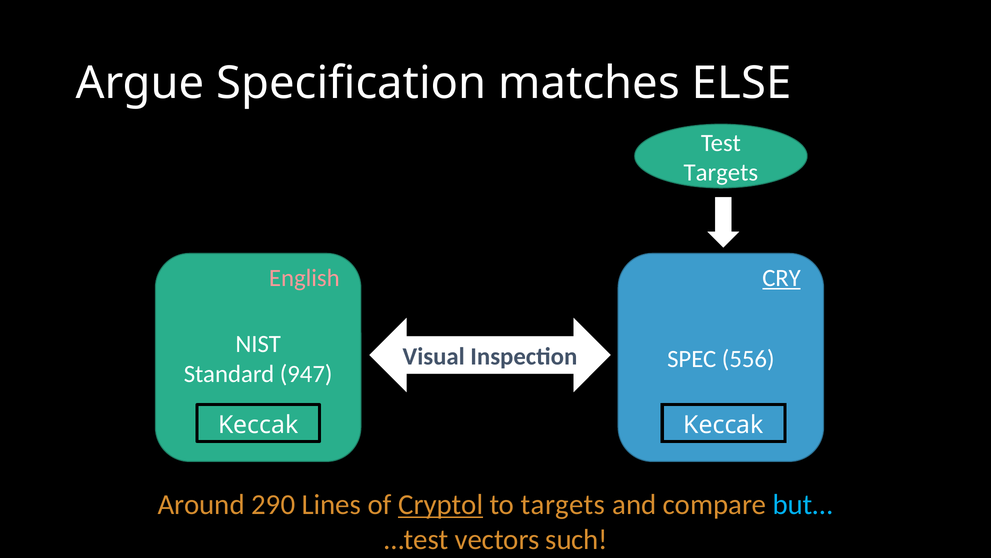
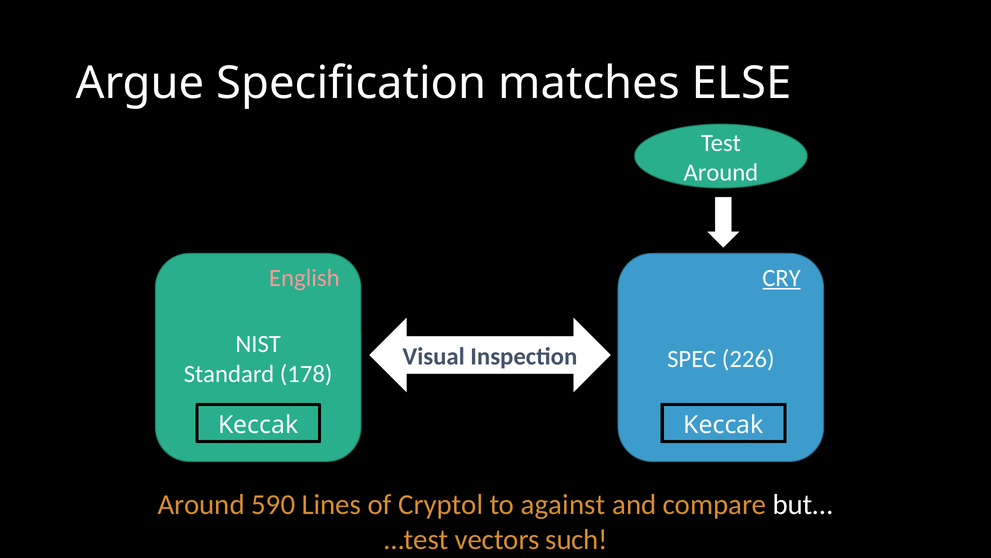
Targets: Targets -> Around (721, 172)
556: 556 -> 226 (748, 359)
947: 947 -> 178 (306, 374)
290: 290 -> 590 (273, 504)
Cryptol underline: present -> none (441, 504)
to targets: targets -> against (563, 504)
but… colour: light blue -> white (803, 504)
